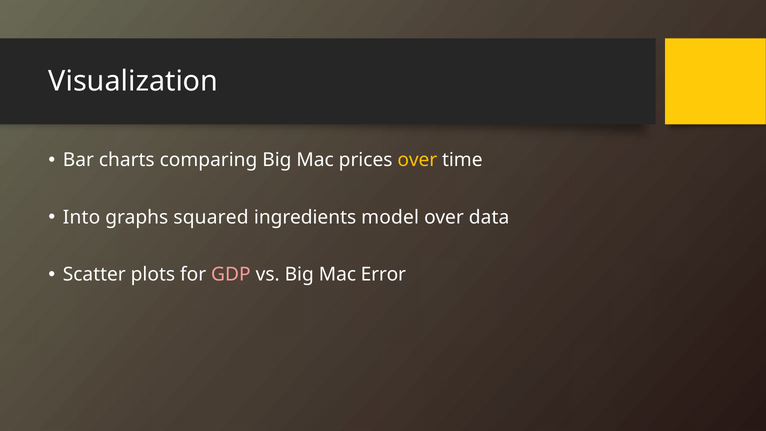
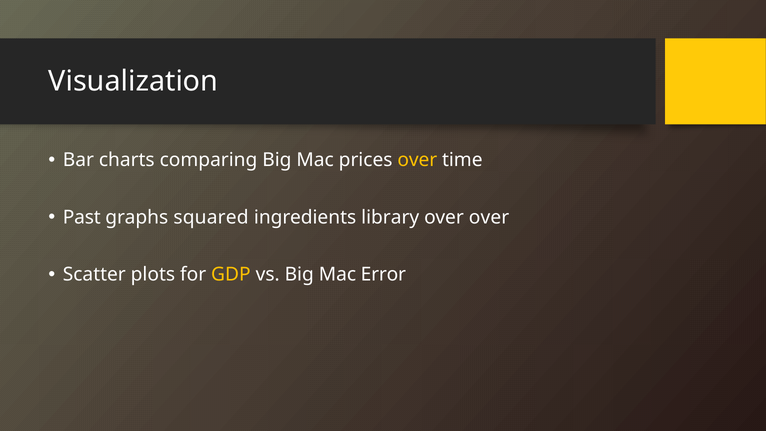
Into: Into -> Past (82, 217)
model: model -> library (390, 217)
over data: data -> over (489, 217)
GDP colour: pink -> yellow (231, 275)
